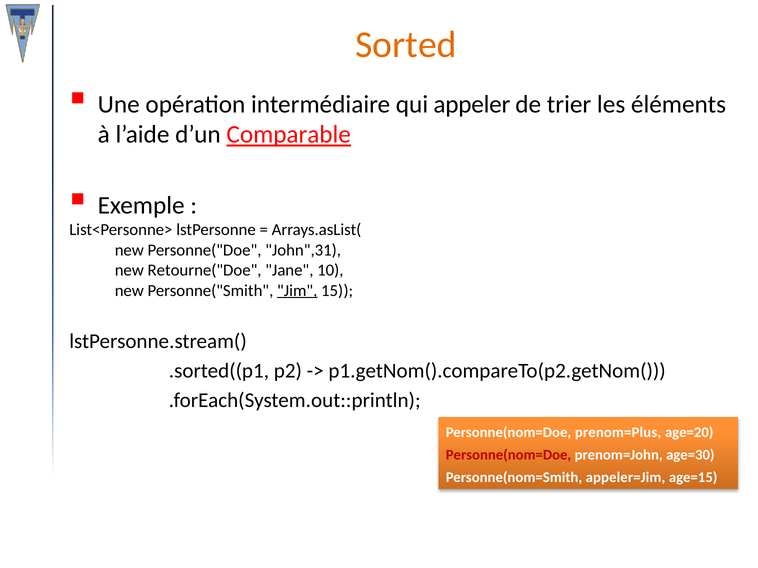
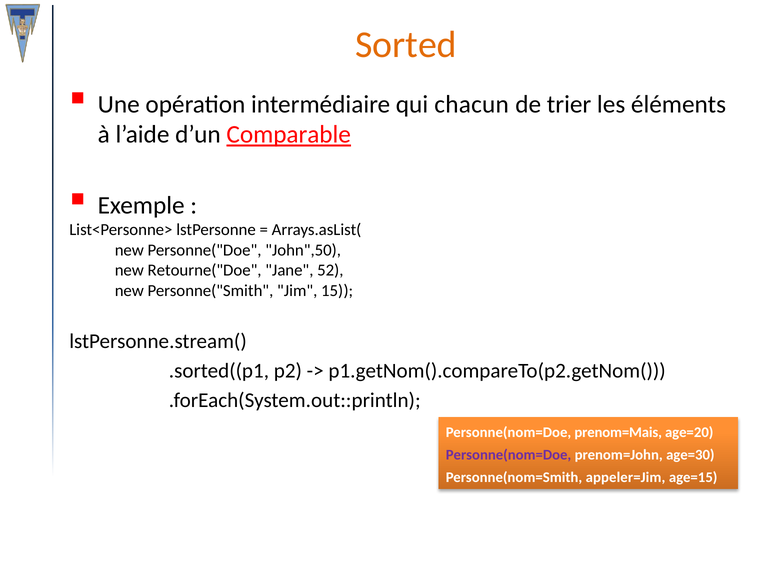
appeler: appeler -> chacun (472, 104)
John",31: John",31 -> John",50 (303, 250)
10: 10 -> 52 (330, 271)
Jim underline: present -> none (297, 291)
prenom=Plus: prenom=Plus -> prenom=Mais (618, 433)
Personne(nom=Doe colour: red -> purple (509, 455)
